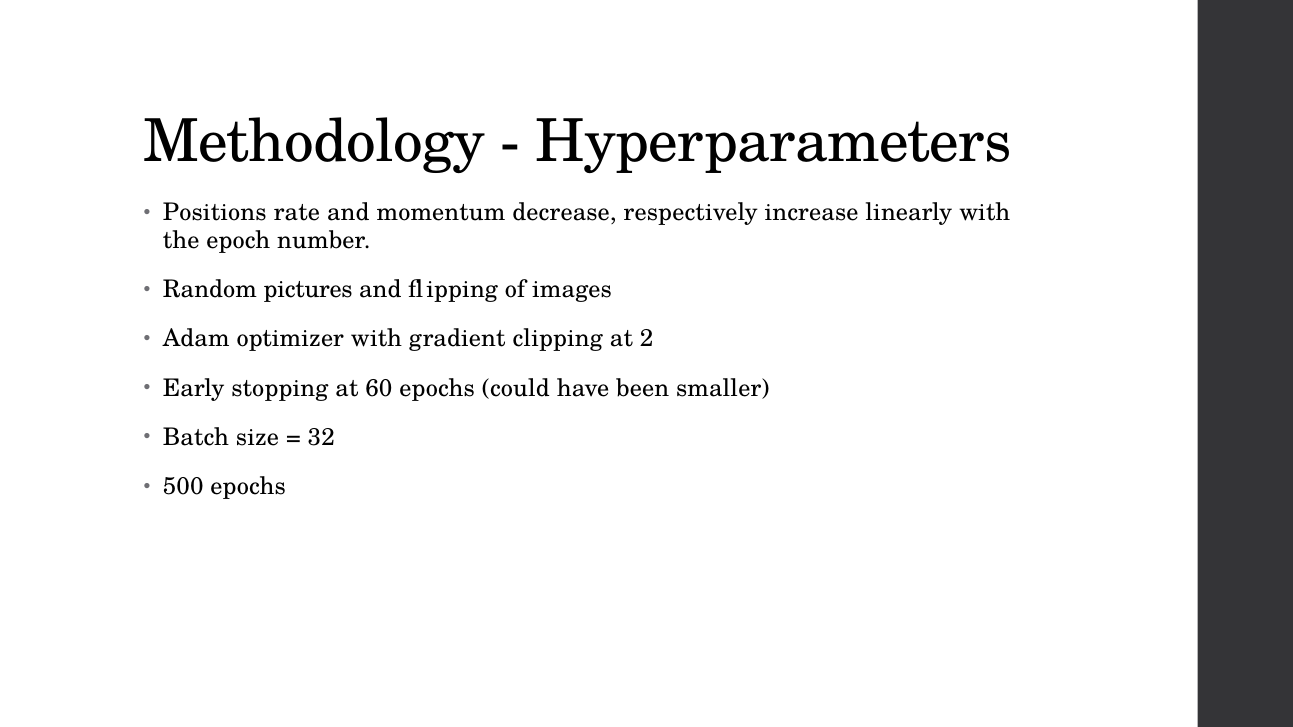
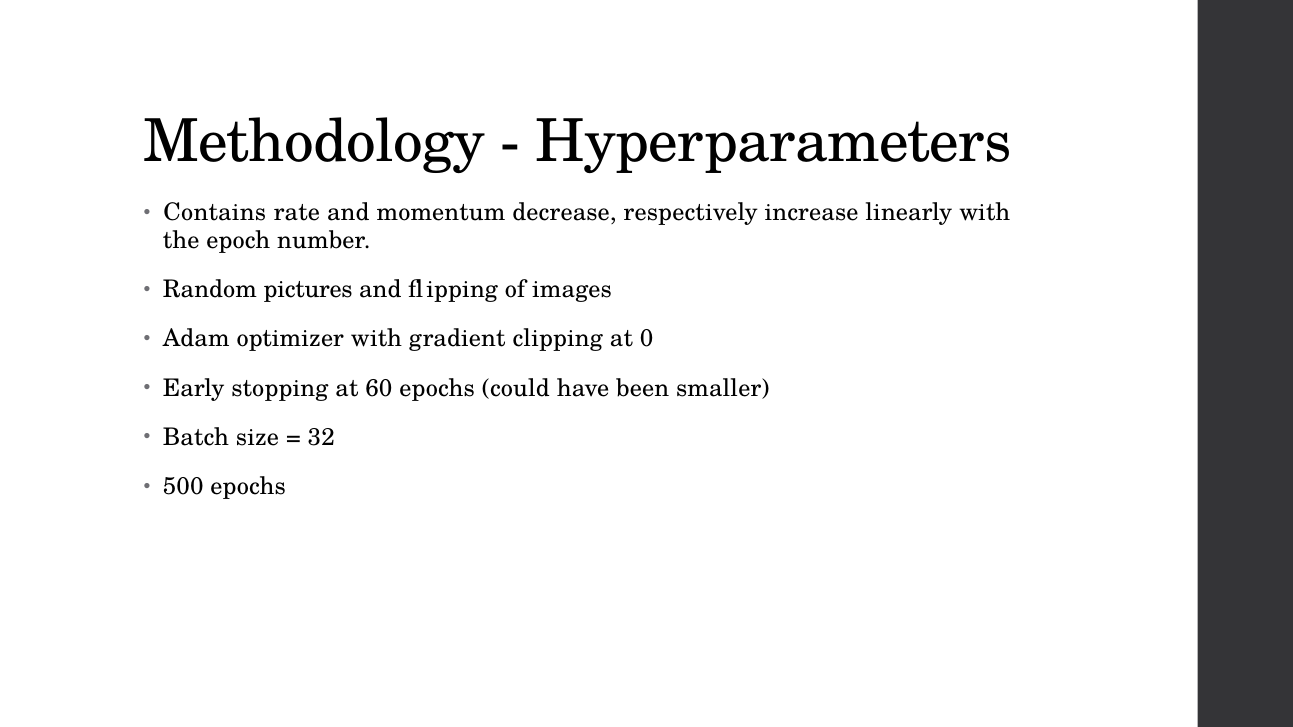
Positions: Positions -> Contains (215, 213)
2: 2 -> 0 (647, 339)
